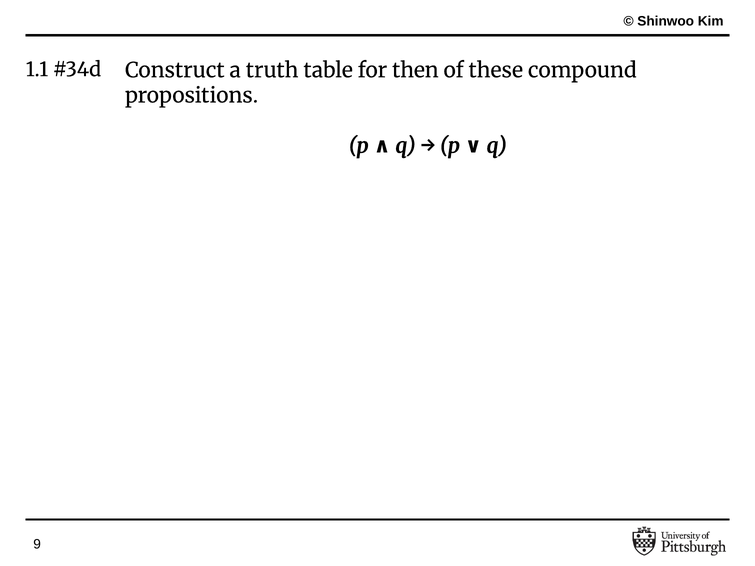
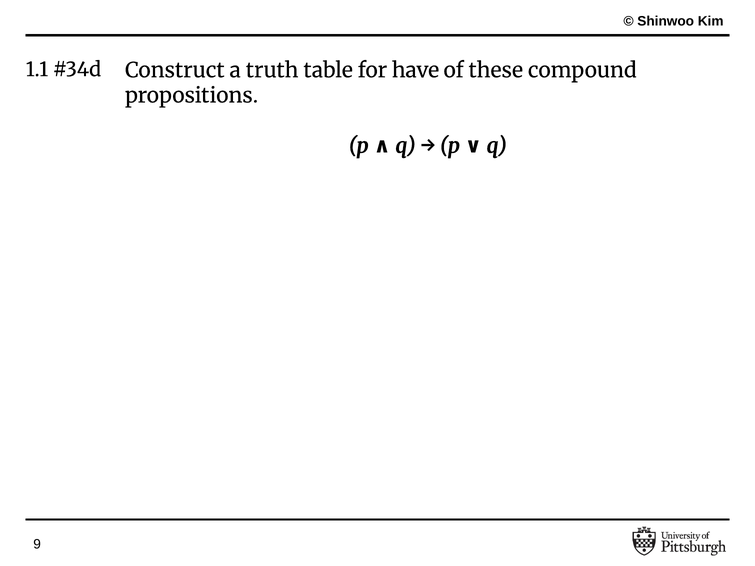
then: then -> have (415, 70)
